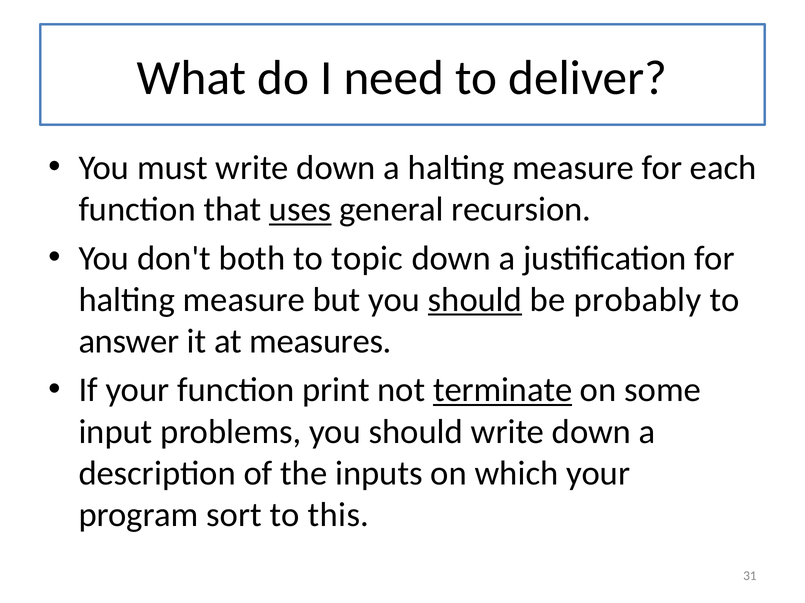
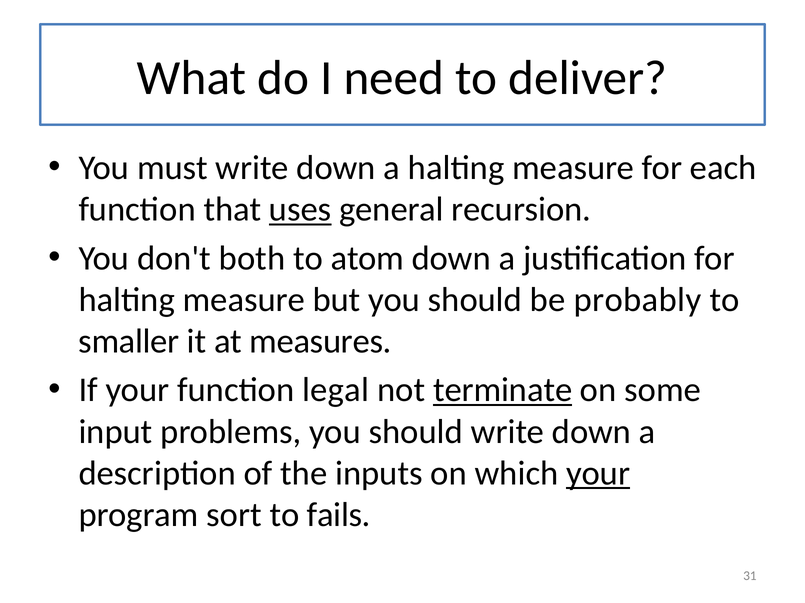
topic: topic -> atom (367, 259)
should underline: present -> none (475, 300)
answer: answer -> smaller (129, 342)
print: print -> legal (336, 391)
your underline: none -> present (598, 474)
this: this -> fails (339, 515)
